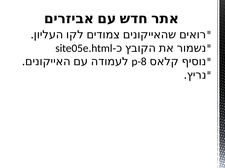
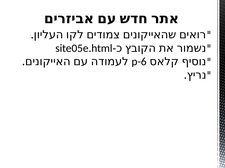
p-8: p-8 -> p-6 (139, 62)
